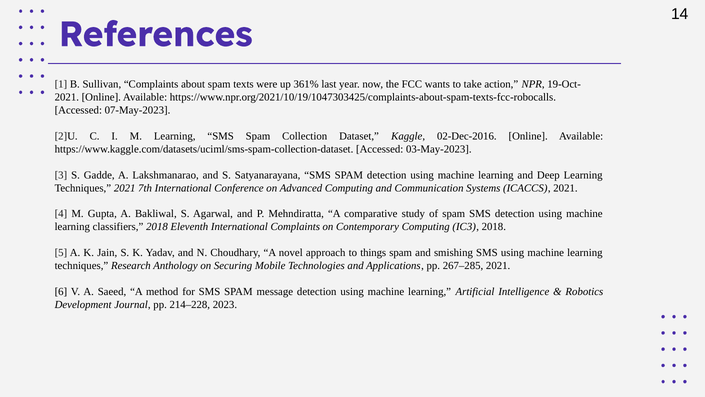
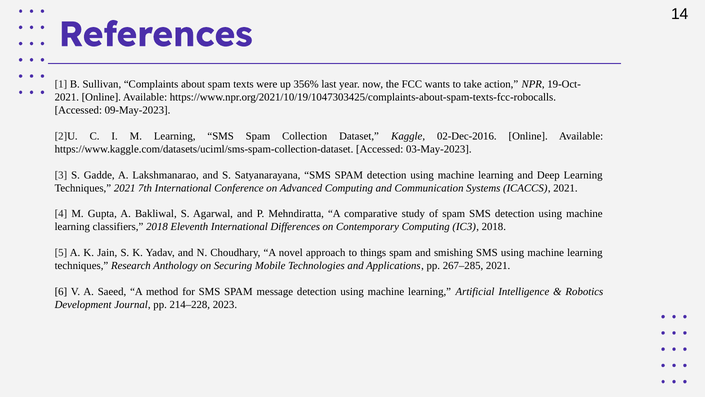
361%: 361% -> 356% (306, 84)
07-May-2023: 07-May-2023 -> 09-May-2023 (138, 110)
International Complaints: Complaints -> Differences (295, 227)
